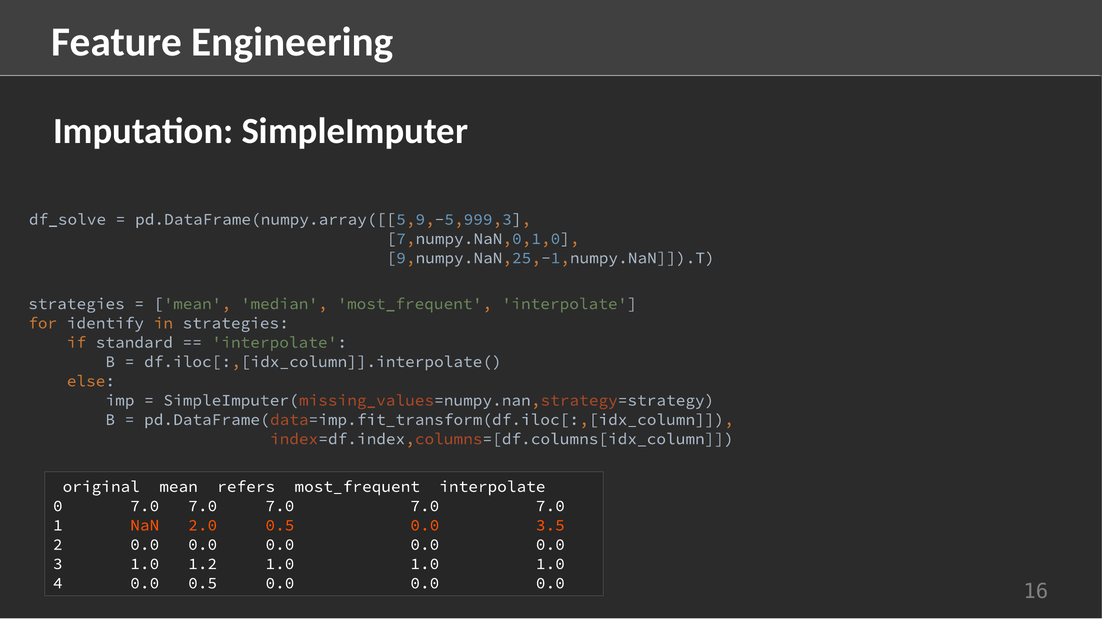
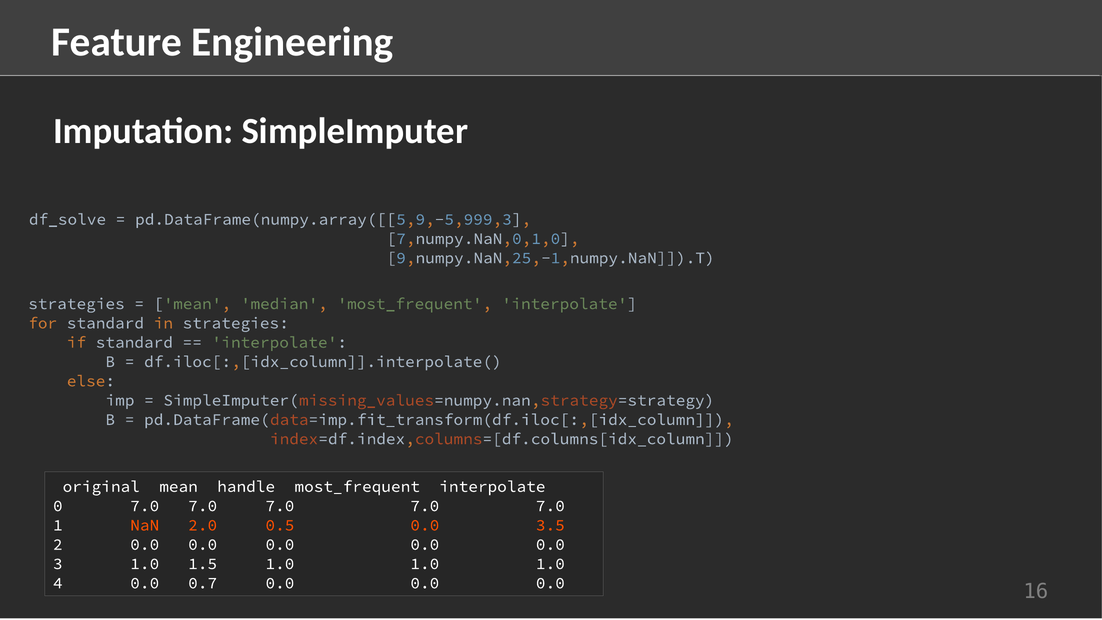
for identify: identify -> standard (105, 323)
refers: refers -> handle (246, 486)
1.2: 1.2 -> 1.5 (203, 564)
0.0 0.5: 0.5 -> 0.7 (203, 583)
